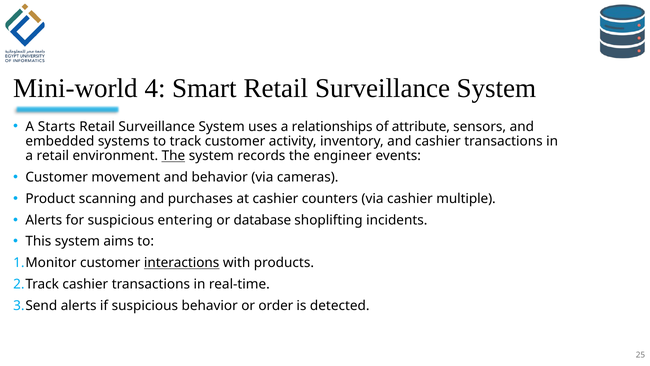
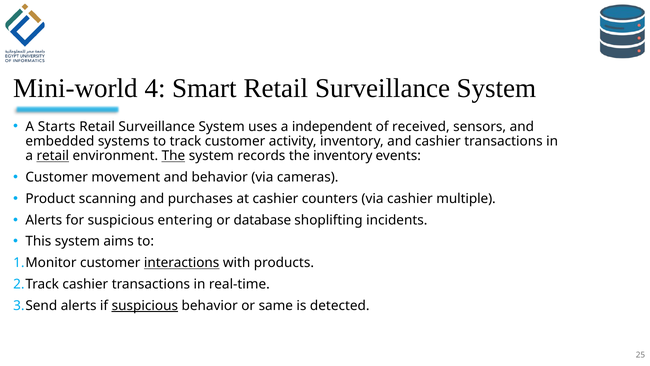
relationships: relationships -> independent (332, 126)
attribute: attribute -> received (421, 126)
retail underline: none -> present (53, 156)
the engineer: engineer -> inventory (343, 156)
suspicious underline: none -> present (145, 305)
order: order -> same (276, 305)
